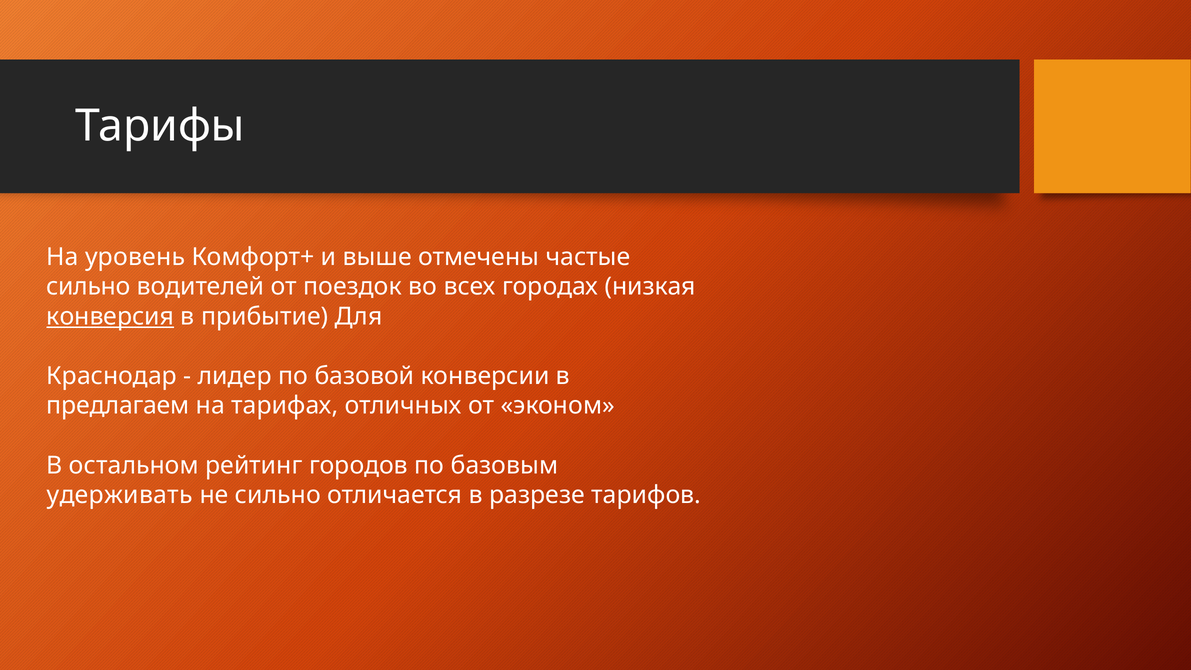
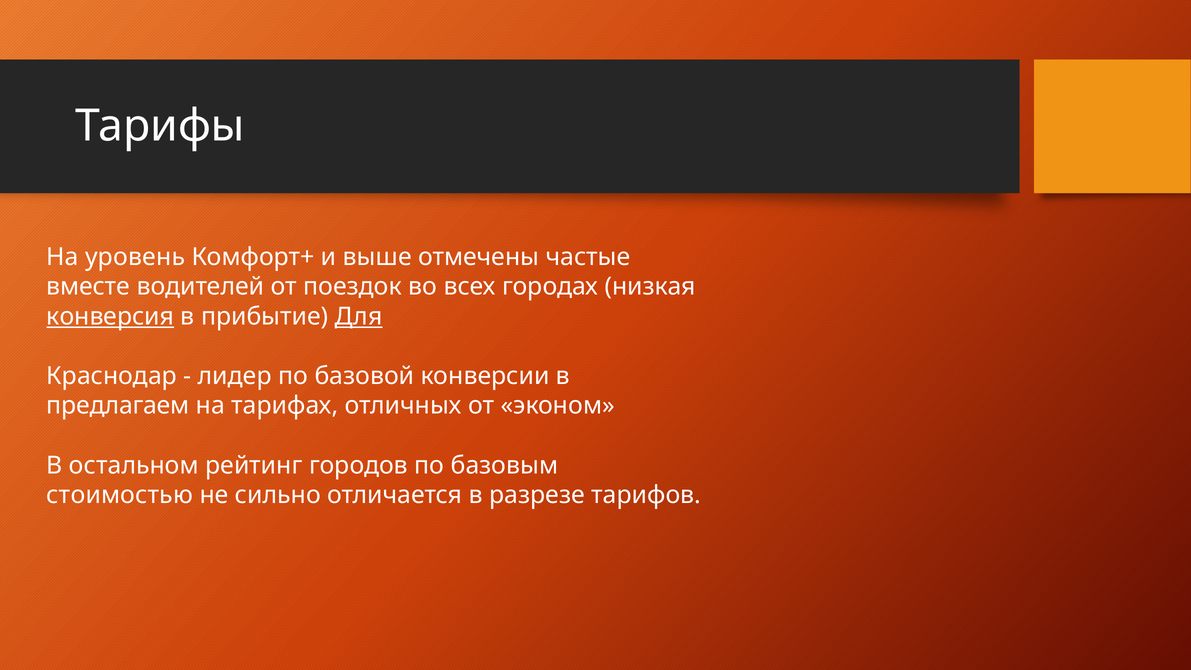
сильно: сильно -> вместе (88, 287)
Для underline: none -> present (359, 316)
удерживать: удерживать -> стоимостью (120, 495)
